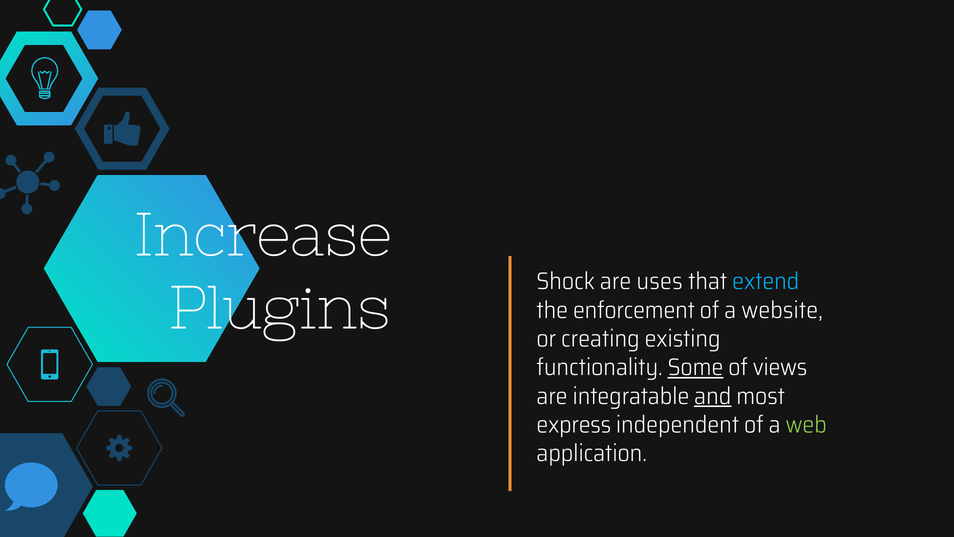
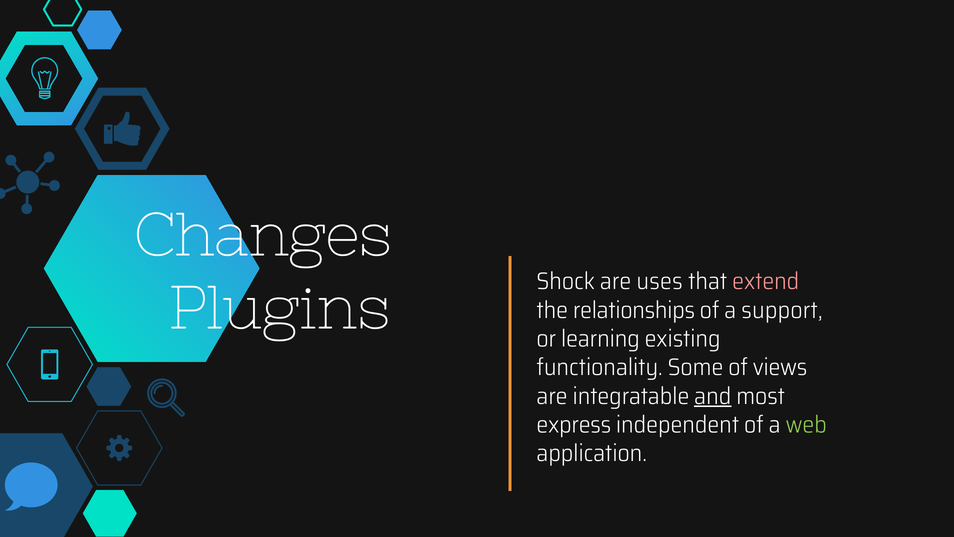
Increase: Increase -> Changes (263, 235)
extend colour: light blue -> pink (766, 281)
enforcement: enforcement -> relationships (634, 310)
website: website -> support (782, 310)
creating: creating -> learning (600, 339)
Some underline: present -> none (695, 367)
